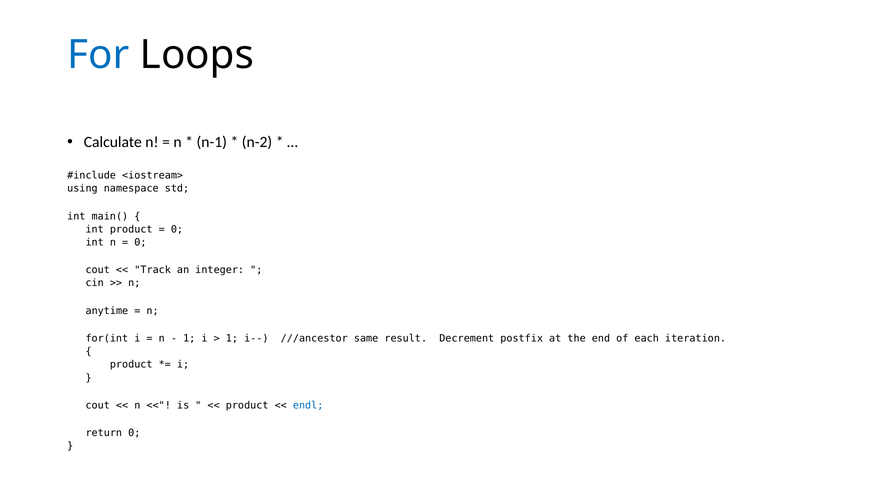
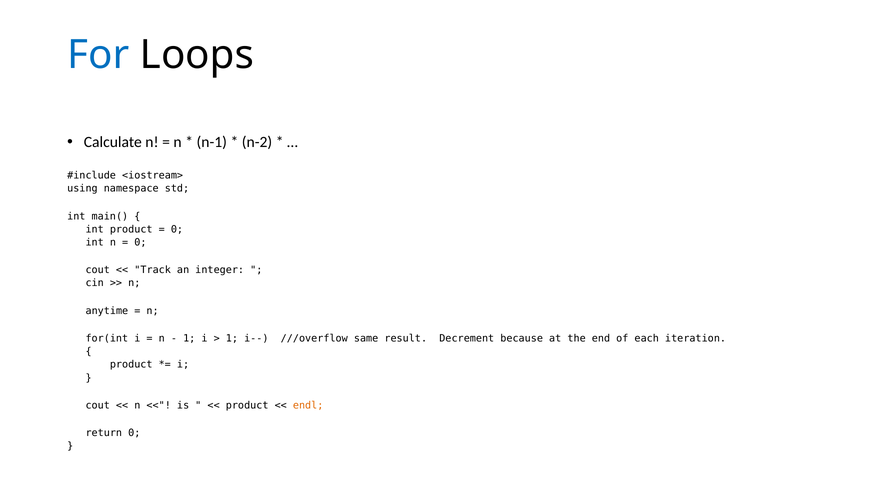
///ancestor: ///ancestor -> ///overflow (314, 339)
postfix: postfix -> because (522, 339)
endl colour: blue -> orange (308, 405)
